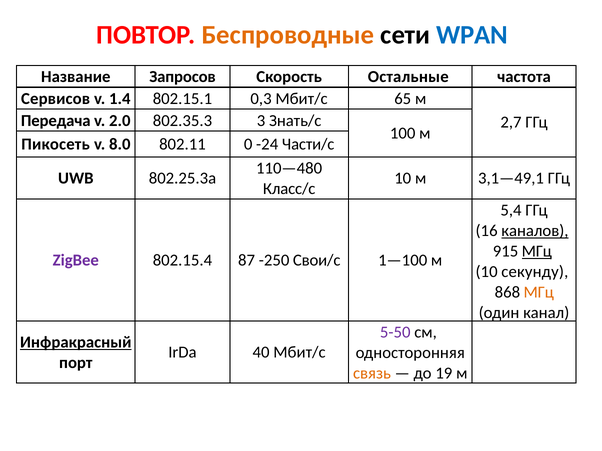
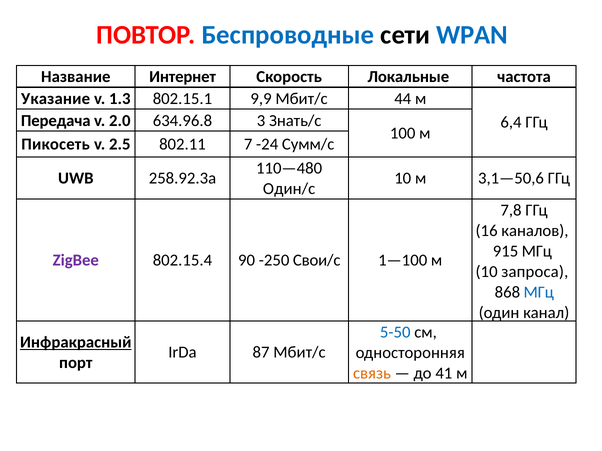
Беспроводные colour: orange -> blue (288, 35)
Запросов: Запросов -> Интернет (183, 77)
Остальные: Остальные -> Локальные (408, 77)
Сервисов: Сервисов -> Указание (56, 99)
1.4: 1.4 -> 1.3 (120, 99)
0,3: 0,3 -> 9,9 (261, 99)
65: 65 -> 44 (403, 99)
802.35.3: 802.35.3 -> 634.96.8 (182, 121)
2,7: 2,7 -> 6,4 (511, 122)
8.0: 8.0 -> 2.5 (120, 144)
0: 0 -> 7 (248, 144)
Части/с: Части/с -> Сумм/с (308, 144)
802.25.3a: 802.25.3a -> 258.92.3a (182, 178)
3,1—49,1: 3,1—49,1 -> 3,1—50,6 (511, 178)
Класс/с: Класс/с -> Один/с (289, 189)
5,4: 5,4 -> 7,8 (511, 210)
каналов underline: present -> none (535, 231)
МГц underline: present -> none (537, 251)
87: 87 -> 90 (247, 260)
секунду: секунду -> запроса (535, 272)
МГц colour: orange -> blue (539, 292)
5-50 colour: purple -> blue (395, 333)
40: 40 -> 87 (261, 353)
19: 19 -> 41 (444, 374)
